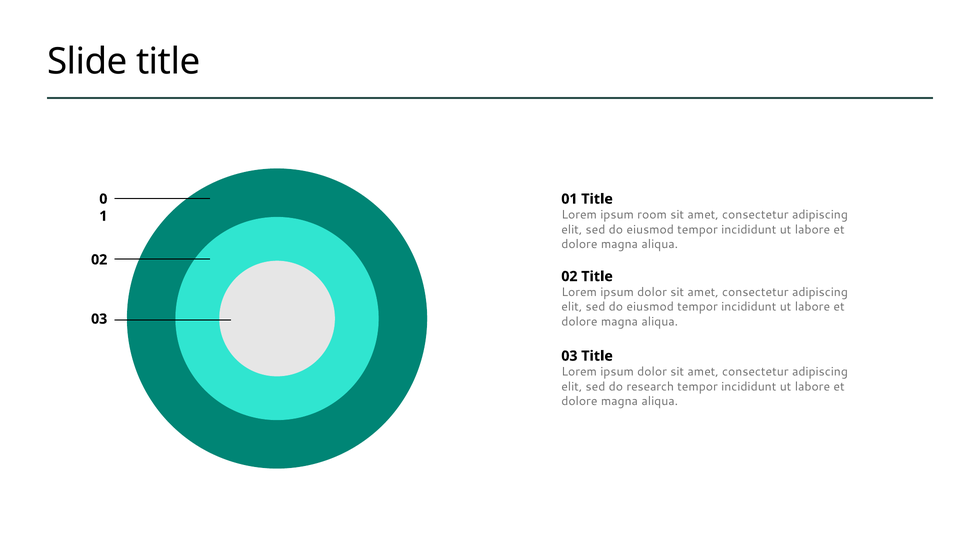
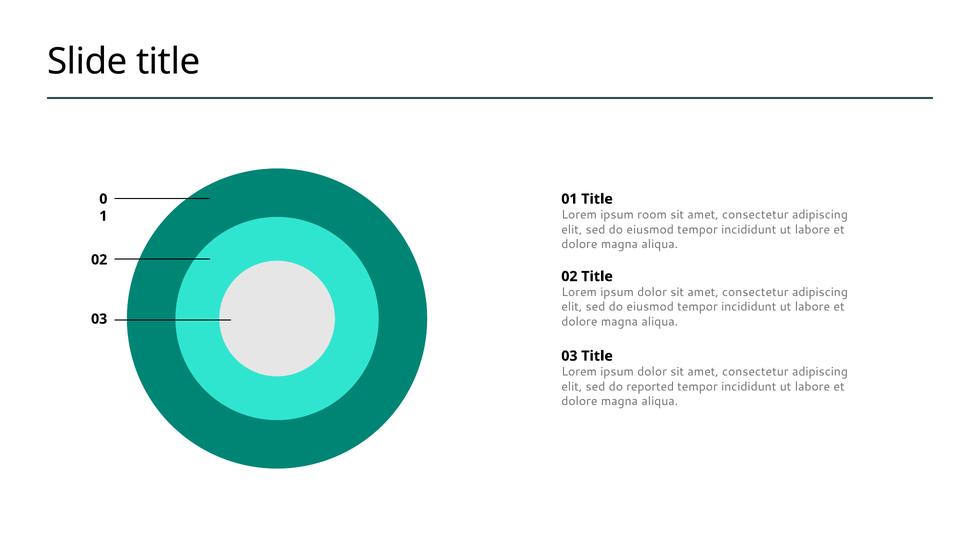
research: research -> reported (650, 387)
